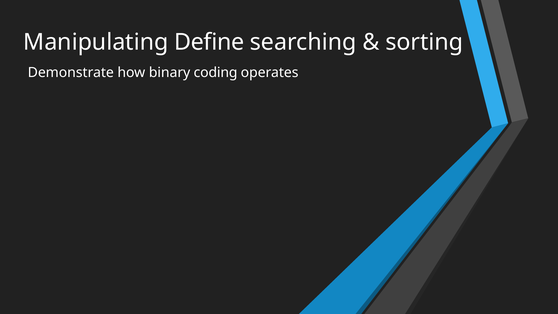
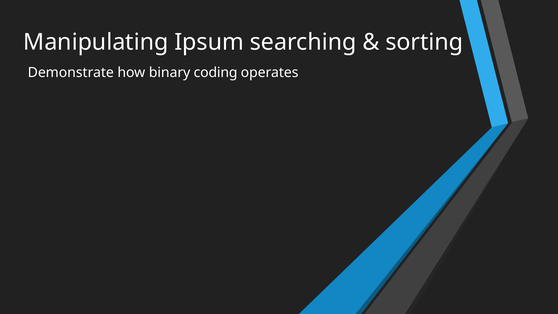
Define: Define -> Ipsum (209, 42)
